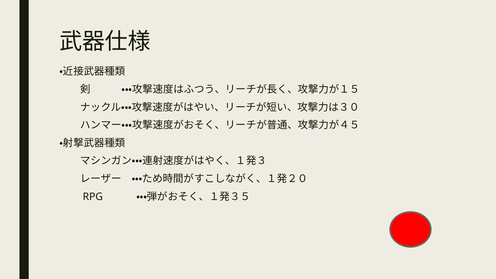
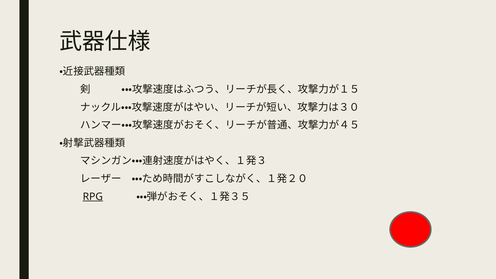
RPG underline: none -> present (93, 197)
